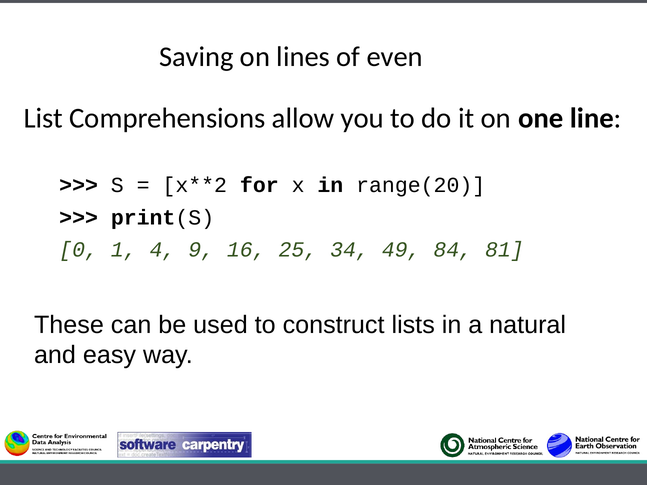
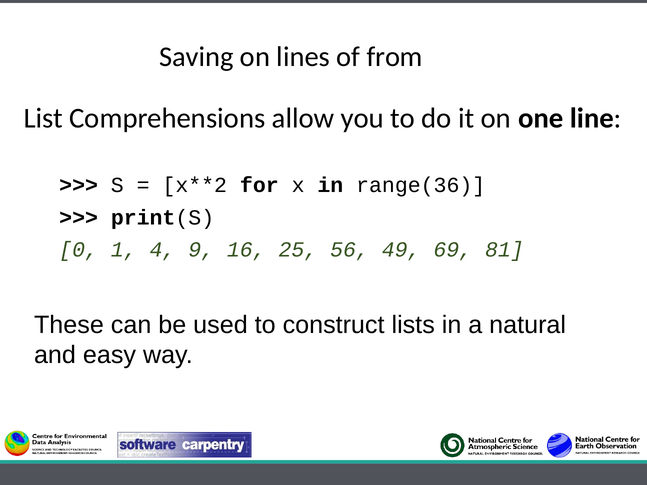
even: even -> from (395, 57)
range(20: range(20 -> range(36 (421, 185)
34: 34 -> 56 (350, 250)
84: 84 -> 69 (453, 250)
